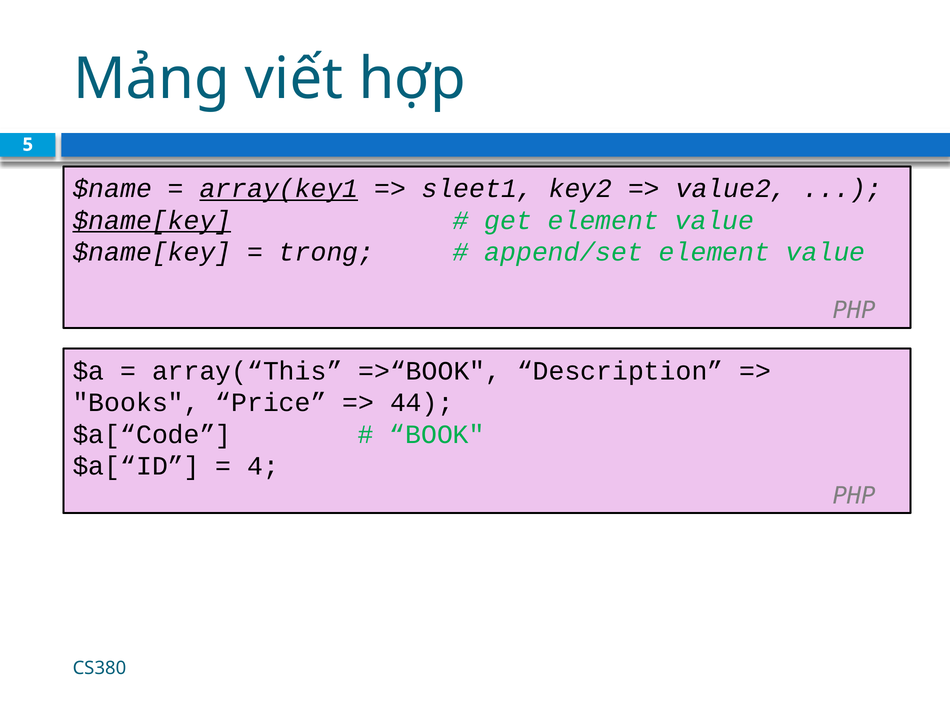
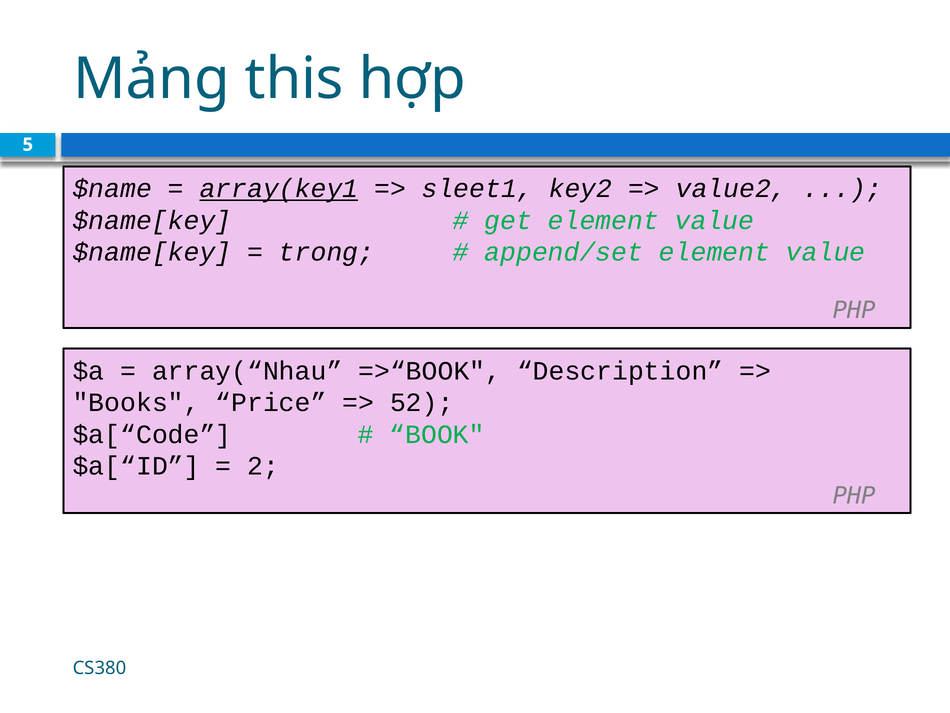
viết: viết -> this (294, 79)
$name[key underline: present -> none (152, 220)
array(“This: array(“This -> array(“Nhau (247, 371)
44: 44 -> 52 (422, 402)
4: 4 -> 2 (263, 466)
